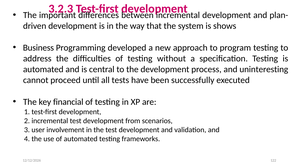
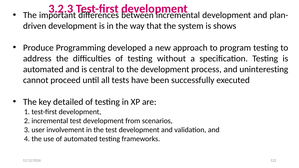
Business: Business -> Produce (38, 48)
financial: financial -> detailed (68, 102)
